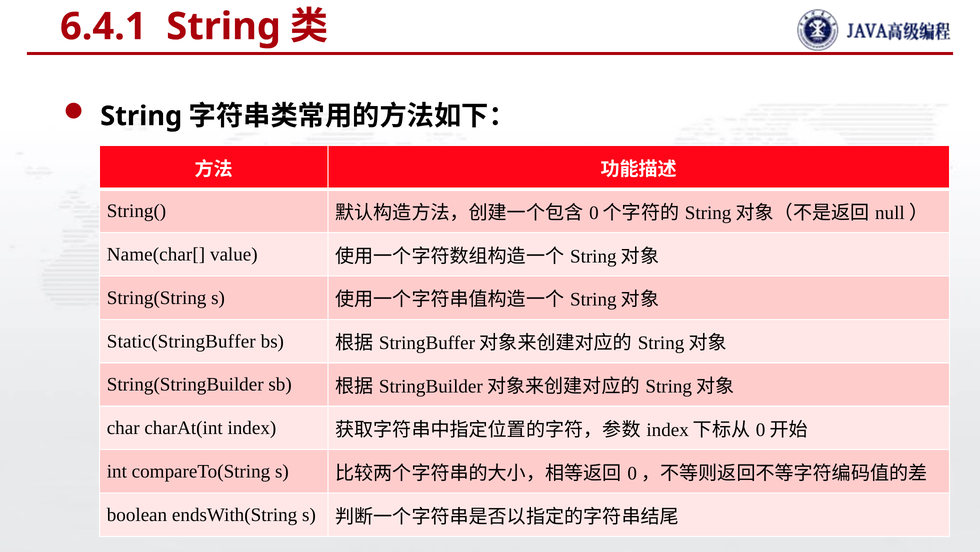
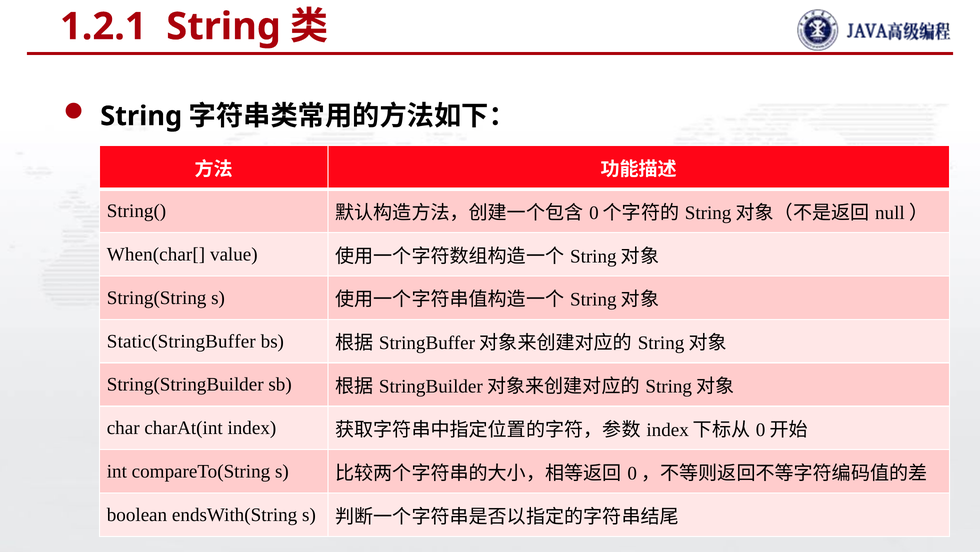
6.4.1: 6.4.1 -> 1.2.1 (103, 27)
Name(char[: Name(char[ -> When(char[ (156, 254)
